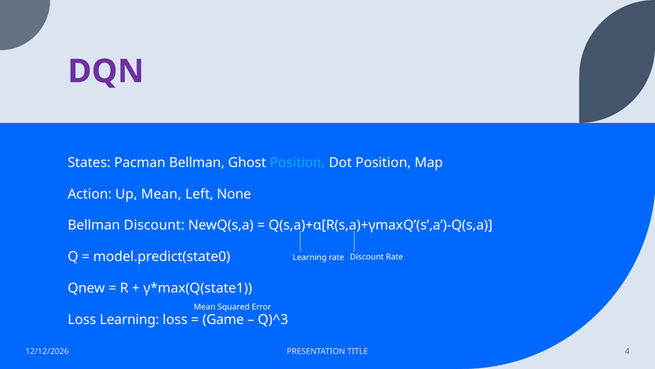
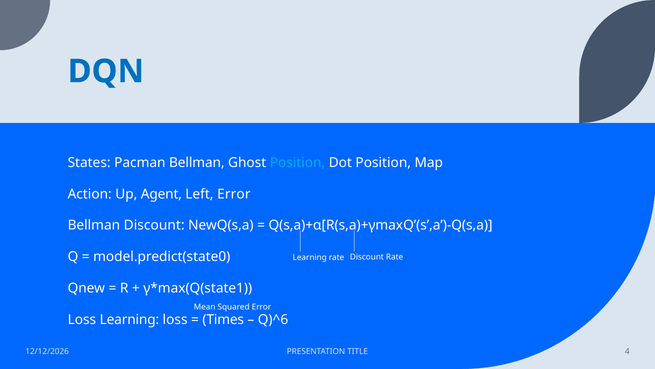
DQN colour: purple -> blue (106, 71)
Up Mean: Mean -> Agent (161, 194)
Left None: None -> Error (234, 194)
Game: Game -> Times (223, 319)
Q)^3: Q)^3 -> Q)^6 (273, 319)
